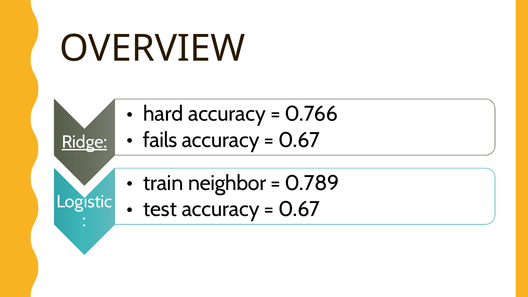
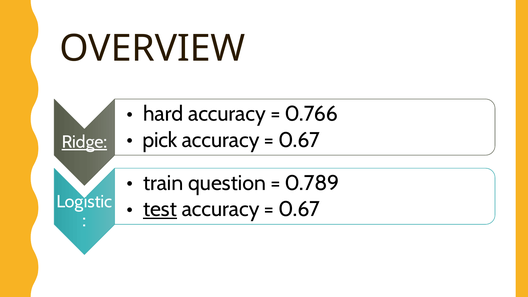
fails: fails -> pick (160, 140)
neighbor: neighbor -> question (227, 183)
test underline: none -> present (160, 209)
